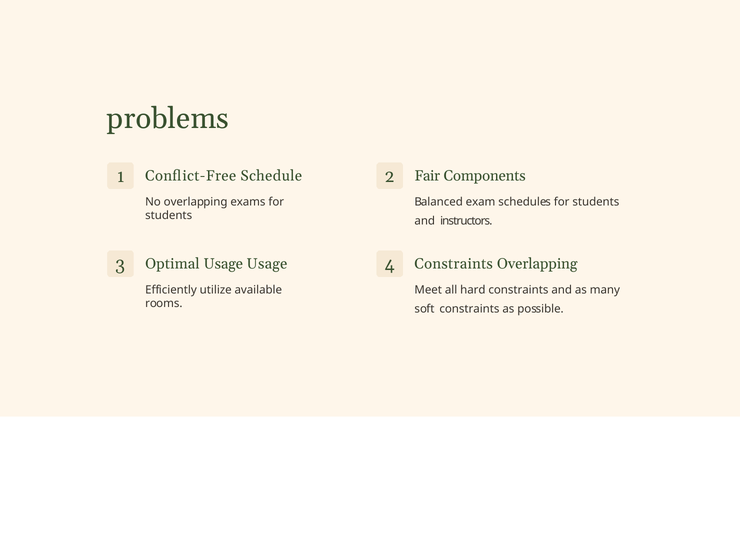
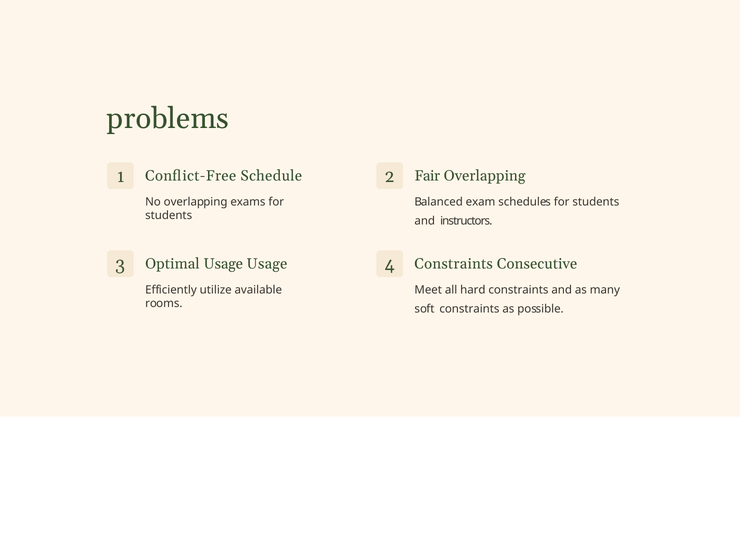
Fair Components: Components -> Overlapping (485, 176)
Constraints Overlapping: Overlapping -> Consecutive (537, 264)
